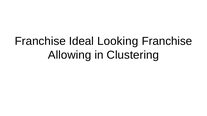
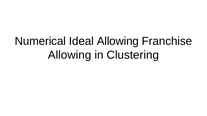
Franchise: Franchise -> Numerical (40, 41)
Ideal Looking: Looking -> Allowing (118, 41)
